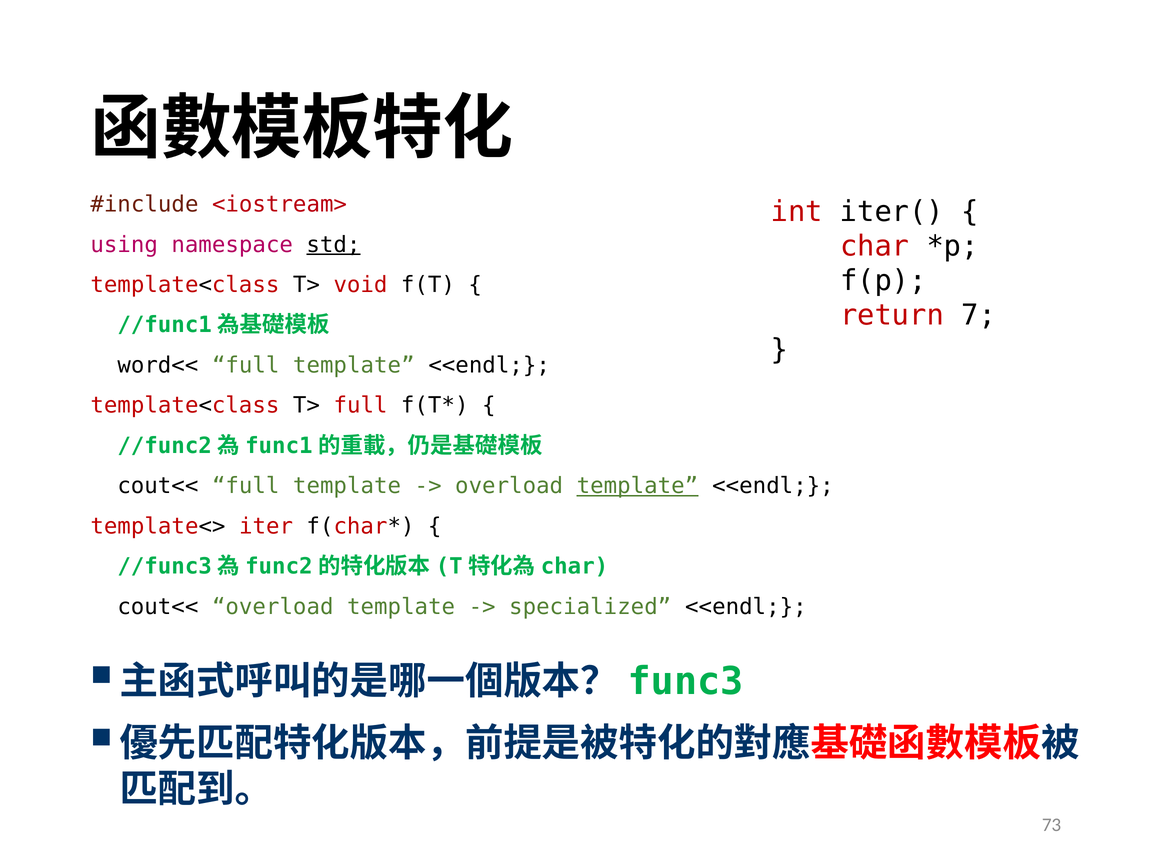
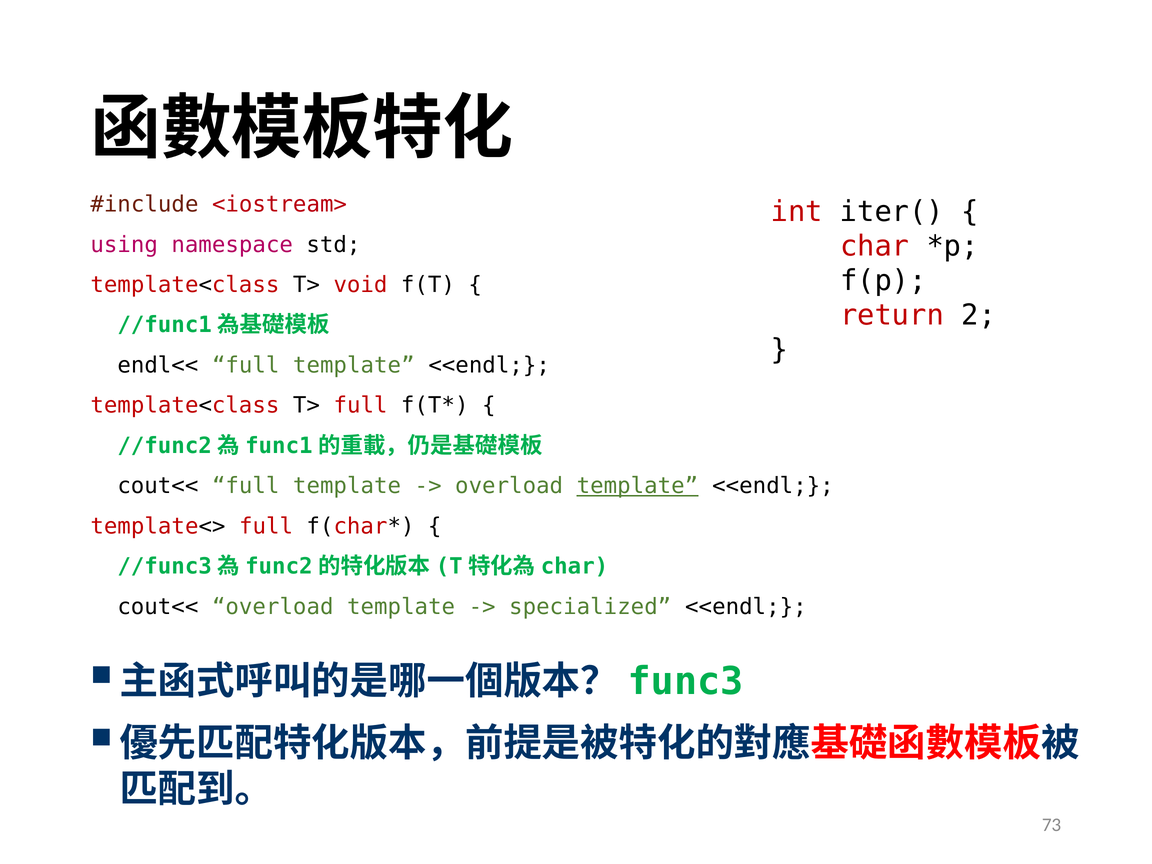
std underline: present -> none (333, 245)
7: 7 -> 2 (979, 315)
word<<: word<< -> endl<< (158, 365)
template<> iter: iter -> full (266, 526)
